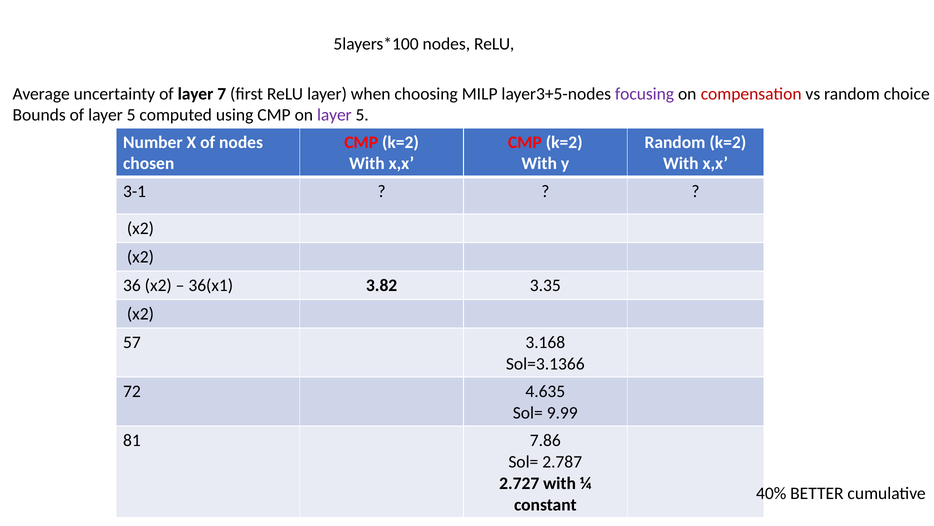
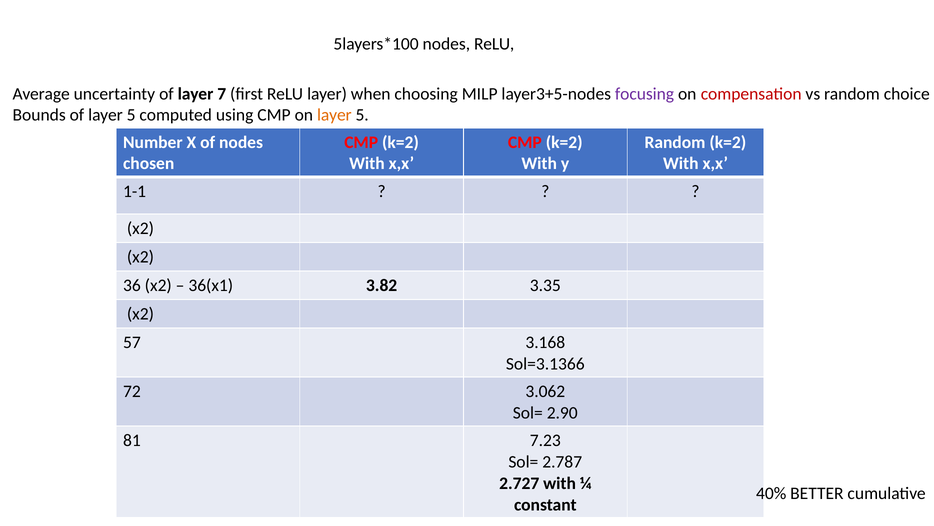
layer colour: purple -> orange (334, 115)
3-1: 3-1 -> 1-1 (135, 191)
4.635: 4.635 -> 3.062 (545, 391)
9.99: 9.99 -> 2.90 (562, 412)
7.86: 7.86 -> 7.23 (545, 440)
